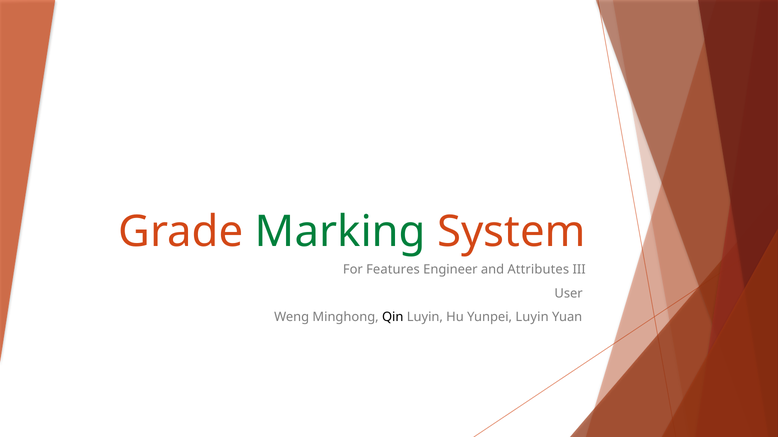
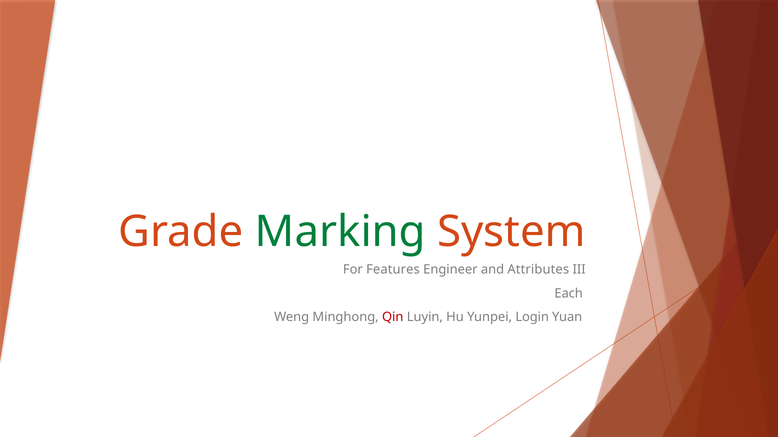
User: User -> Each (569, 294)
Qin colour: black -> red (393, 317)
Yunpei Luyin: Luyin -> Login (532, 317)
